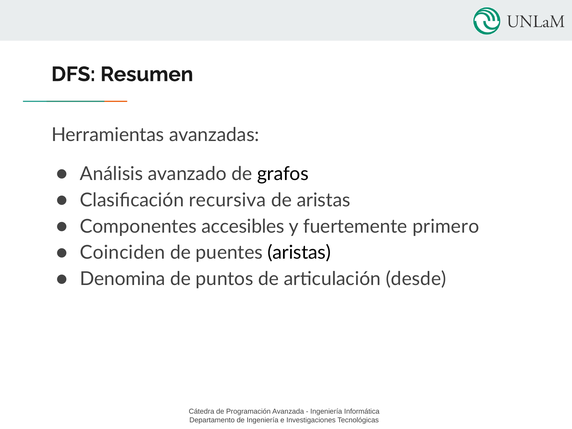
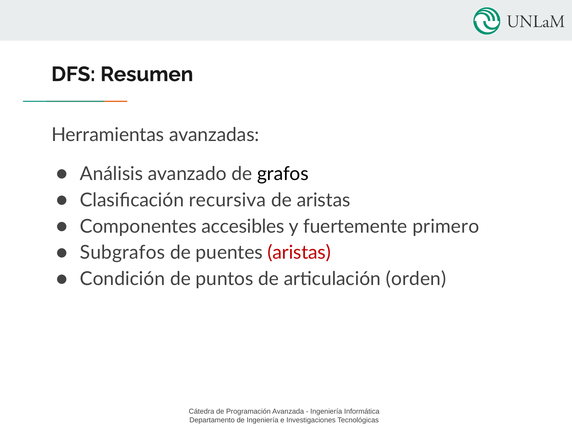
Coinciden: Coinciden -> Subgrafos (122, 253)
aristas colour: black -> red (299, 253)
Denomina: Denomina -> Condición (123, 279)
desde: desde -> orden (416, 279)
